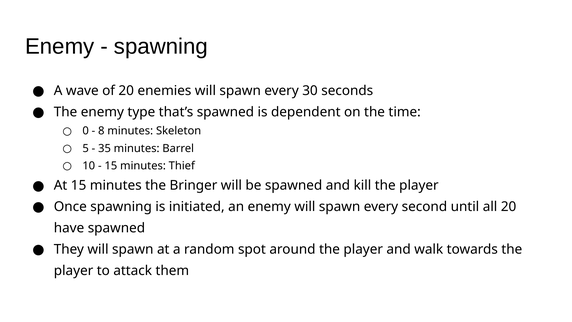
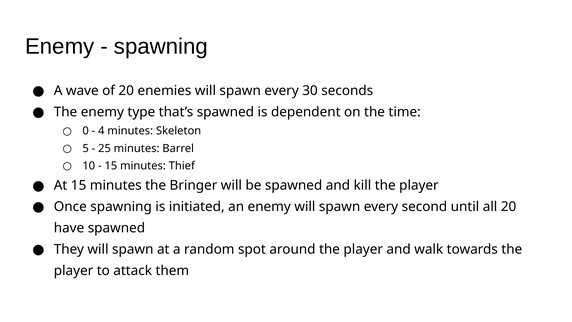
8: 8 -> 4 (101, 131)
35: 35 -> 25 (105, 148)
